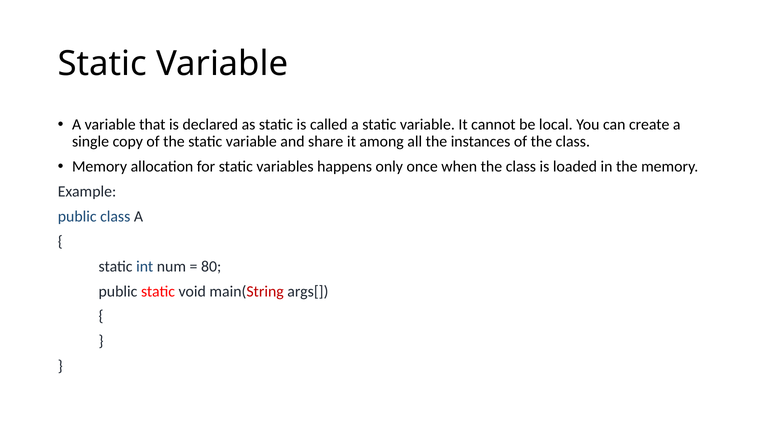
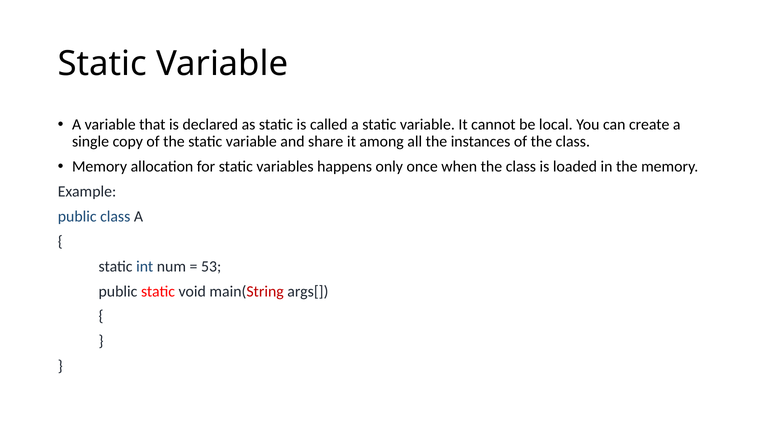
80: 80 -> 53 (211, 267)
